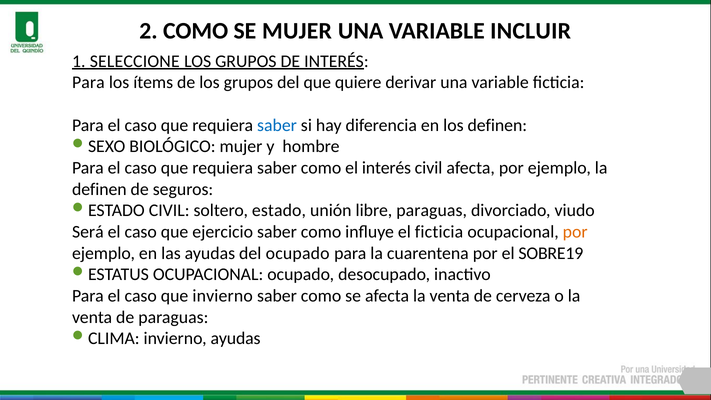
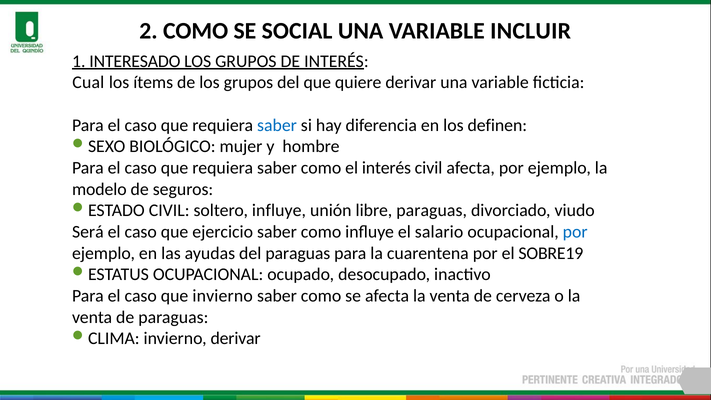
SE MUJER: MUJER -> SOCIAL (297, 31)
SELECCIONE: SELECCIONE -> INTERESADO (135, 61)
Para: Para -> Cual (88, 83)
definen: definen -> modelo (99, 189)
soltero estado: estado -> influye (279, 211)
el ficticia: ficticia -> salario (439, 232)
por colour: orange -> blue (575, 232)
del ocupado: ocupado -> paraguas (298, 253)
invierno ayudas: ayudas -> derivar (236, 339)
